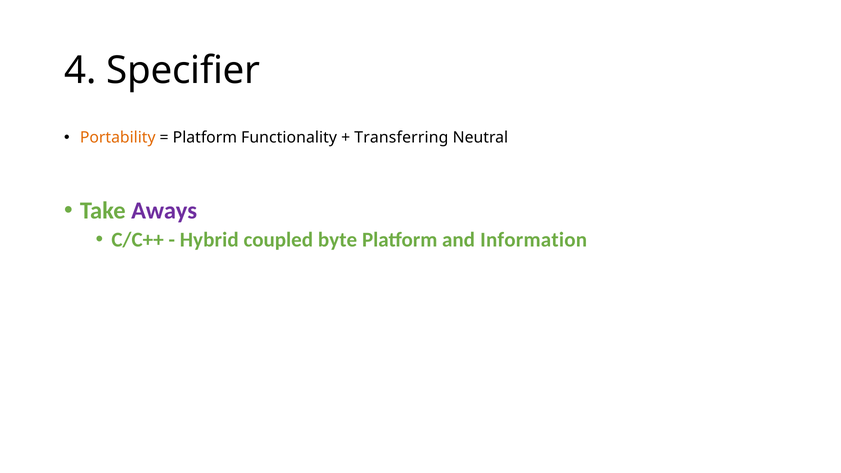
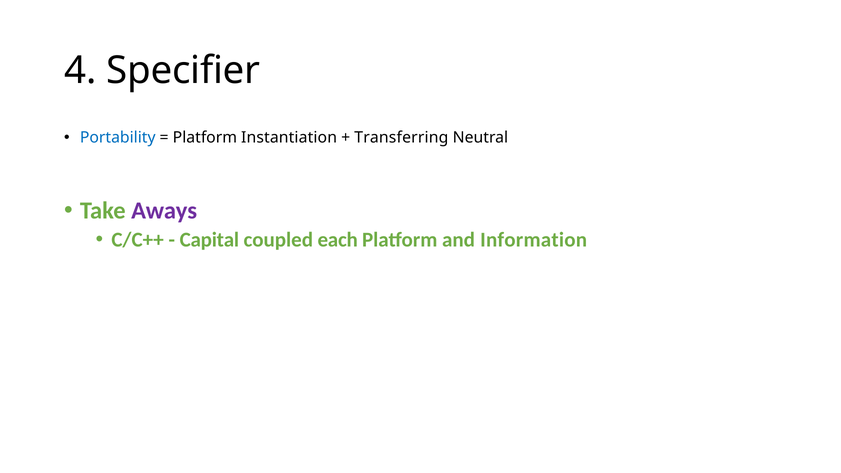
Portability colour: orange -> blue (118, 138)
Functionality: Functionality -> Instantiation (289, 138)
Hybrid: Hybrid -> Capital (209, 240)
byte: byte -> each (338, 240)
